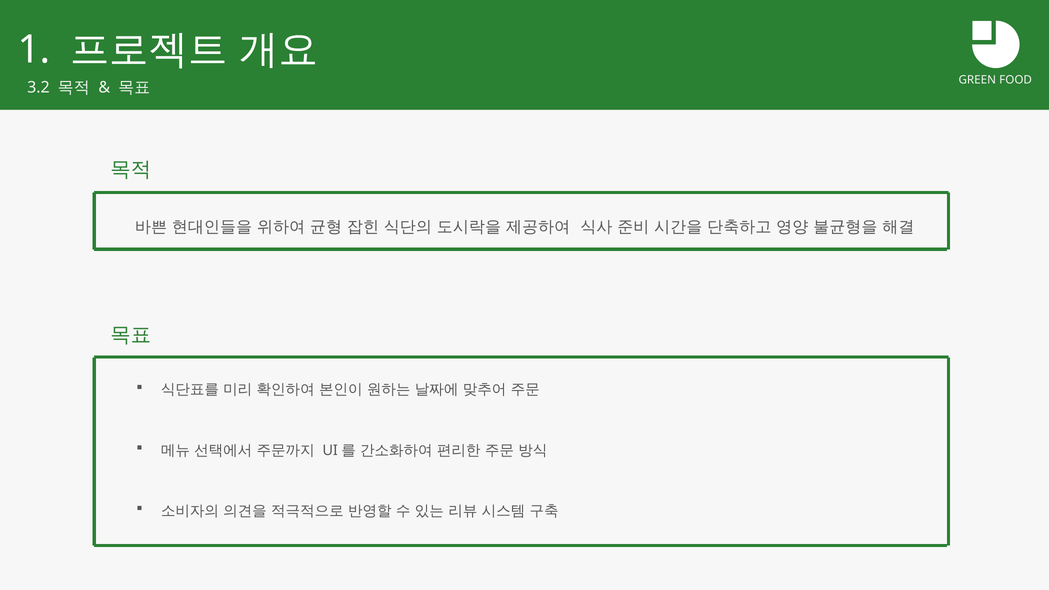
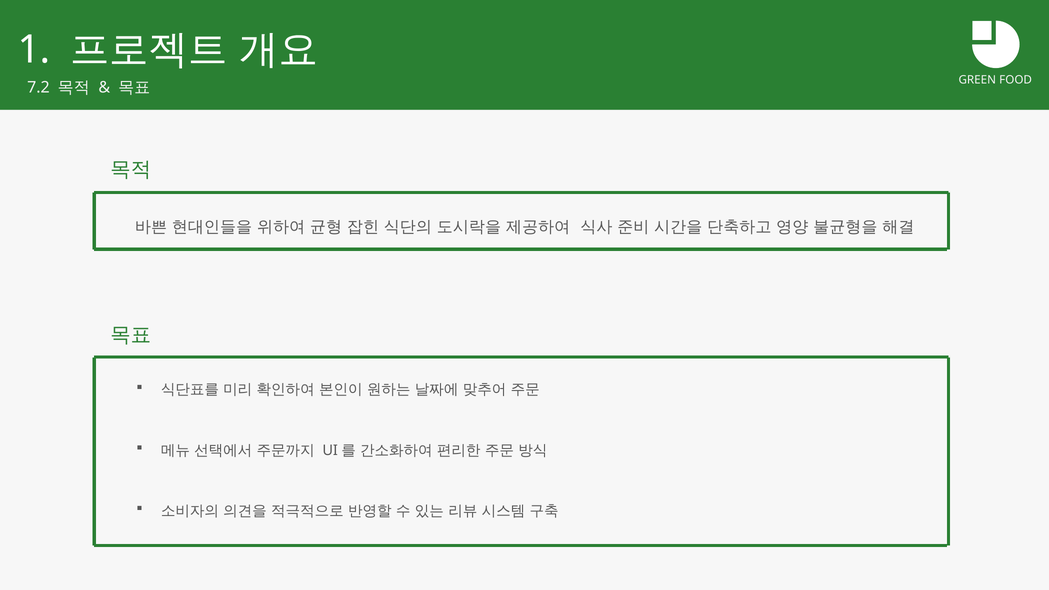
3.2: 3.2 -> 7.2 (38, 88)
